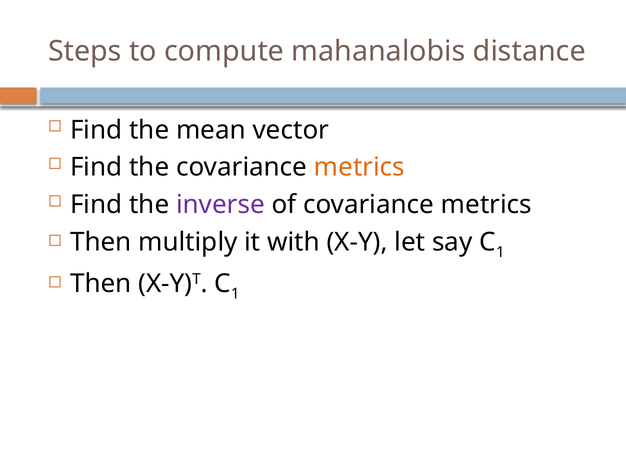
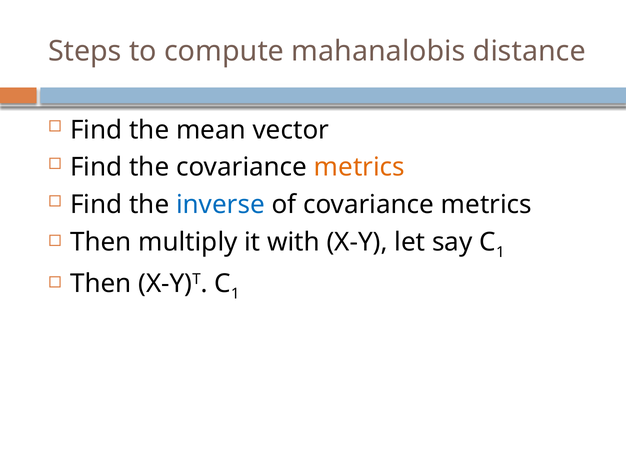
inverse colour: purple -> blue (220, 205)
